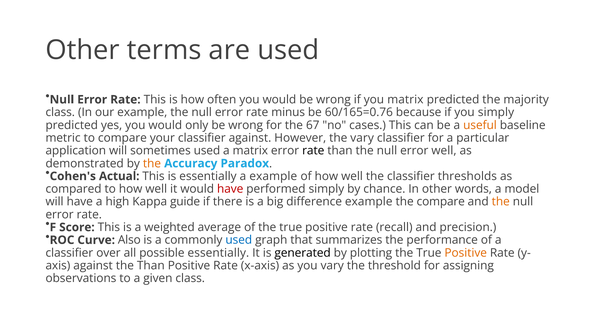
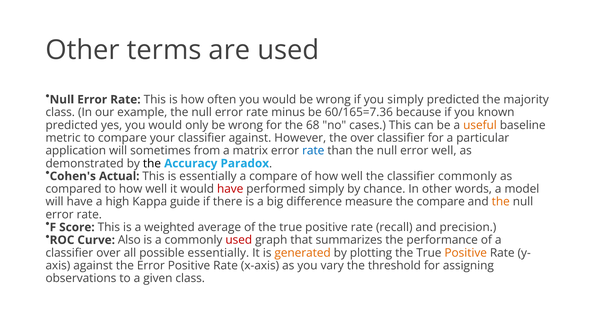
you matrix: matrix -> simply (405, 100)
60/165=0.76: 60/165=0.76 -> 60/165=7.36 (359, 112)
you simply: simply -> known (496, 112)
67: 67 -> 68 (313, 125)
the vary: vary -> over (362, 138)
sometimes used: used -> from (207, 151)
rate colour: black -> blue (313, 151)
the colour: orange -> black (152, 163)
a example: example -> compare (273, 176)
classifier thresholds: thresholds -> commonly (467, 176)
difference example: example -> measure (369, 202)
used colour: blue -> red (239, 240)
generated colour: black -> orange (303, 253)
the Than: Than -> Error (151, 265)
